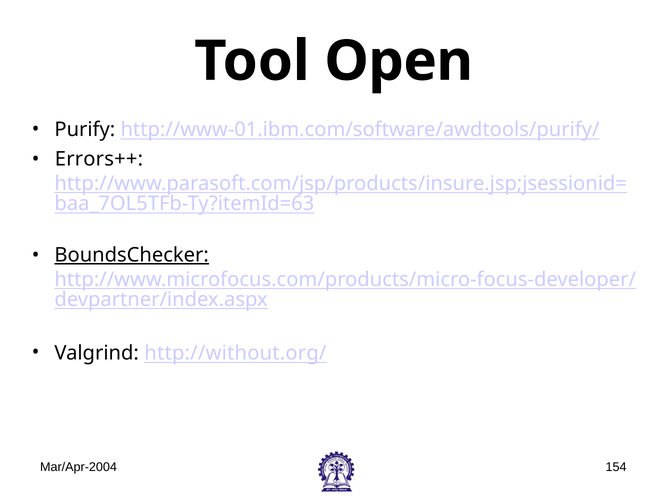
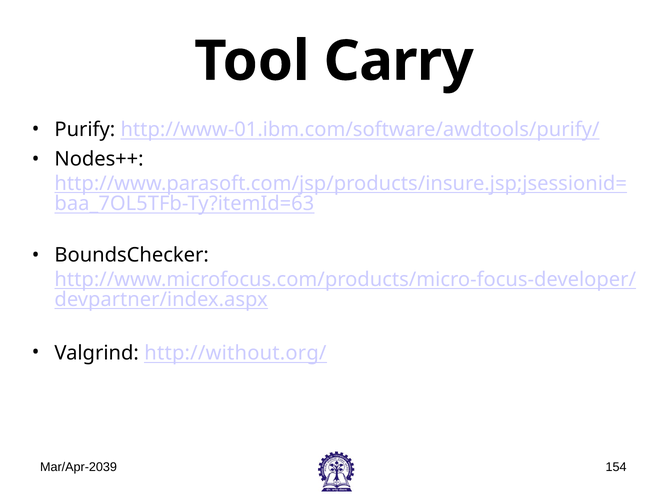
Open: Open -> Carry (399, 61)
Errors++: Errors++ -> Nodes++ (99, 159)
BoundsChecker underline: present -> none (132, 255)
Mar/Apr-2004: Mar/Apr-2004 -> Mar/Apr-2039 (79, 467)
